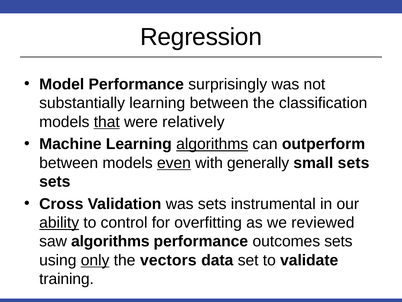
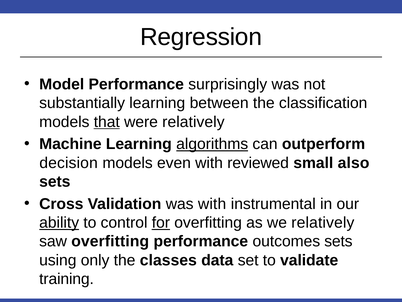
between: between -> decision (69, 163)
even underline: present -> none (174, 163)
generally: generally -> reviewed (258, 163)
small sets: sets -> also (354, 163)
was sets: sets -> with (212, 204)
for underline: none -> present (161, 222)
we reviewed: reviewed -> relatively (323, 222)
saw algorithms: algorithms -> overfitting (110, 241)
only underline: present -> none (95, 260)
vectors: vectors -> classes (168, 260)
